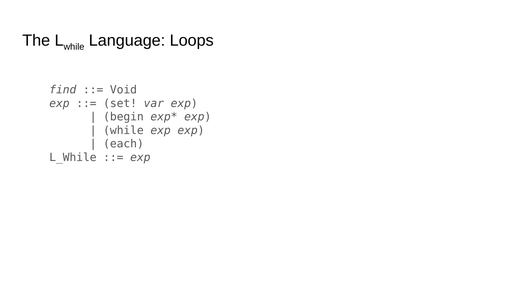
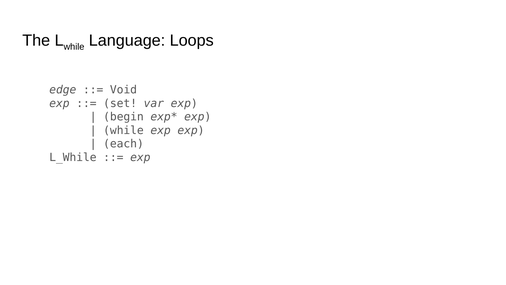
find: find -> edge (63, 90)
